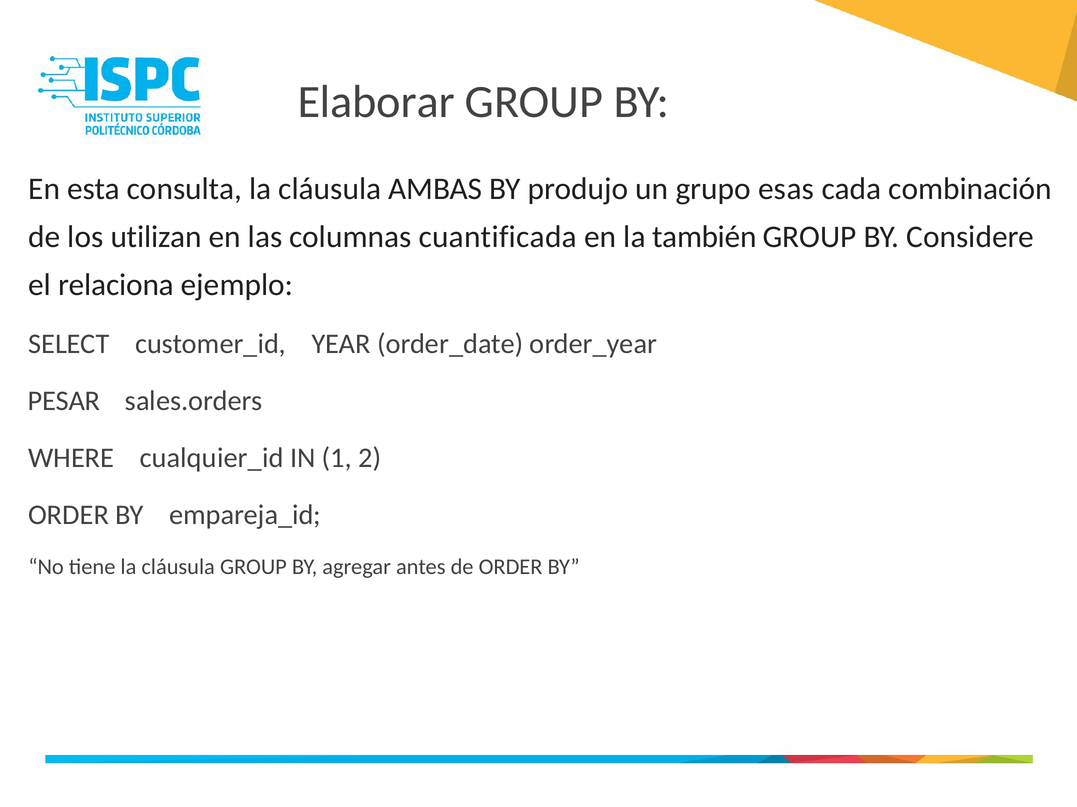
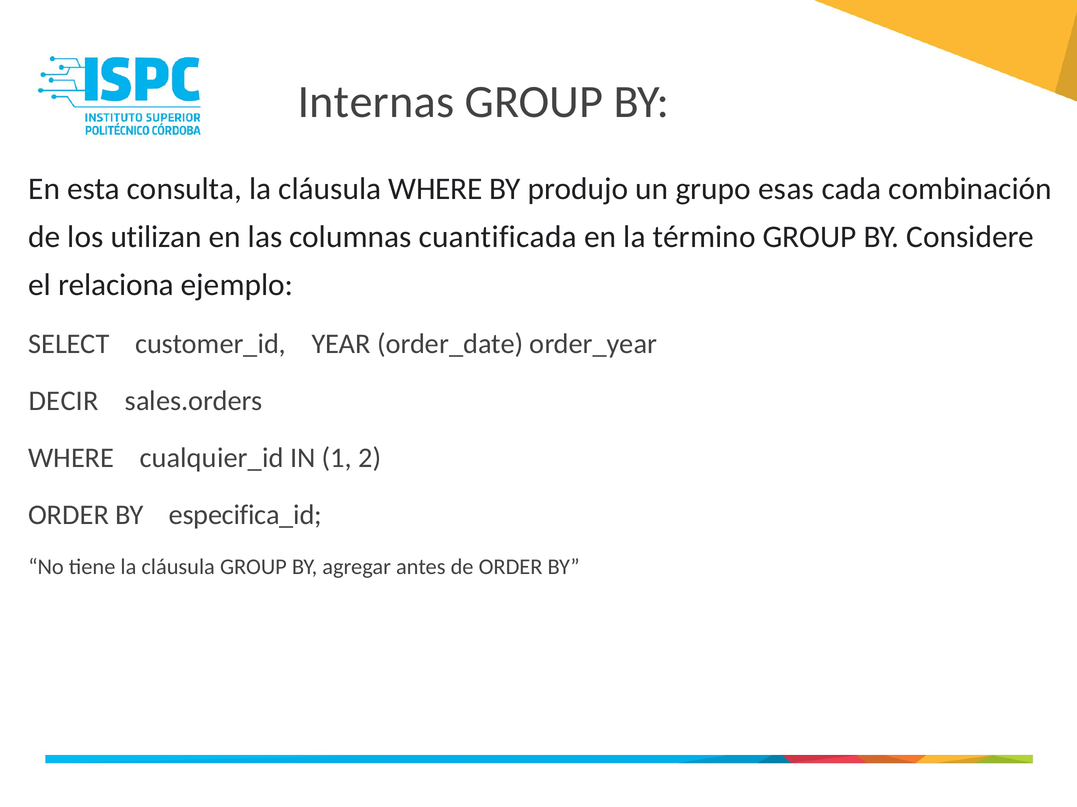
Elaborar: Elaborar -> Internas (376, 102)
cláusula AMBAS: AMBAS -> WHERE (435, 189)
también: también -> término (704, 237)
PESAR: PESAR -> DECIR (64, 401)
empareja_id: empareja_id -> especifica_id (245, 515)
